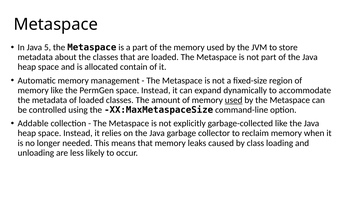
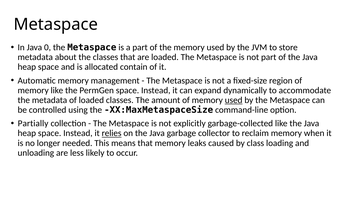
5: 5 -> 0 (48, 47)
Addable: Addable -> Partially (33, 123)
relies underline: none -> present (112, 133)
